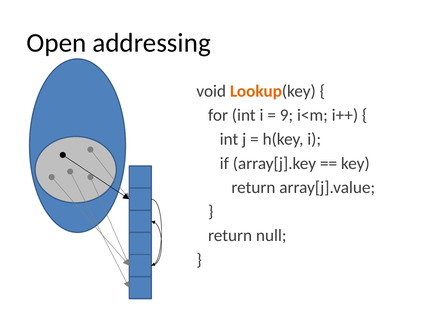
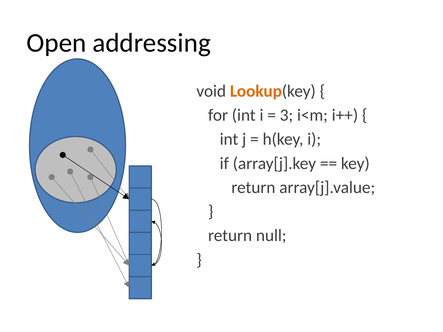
9: 9 -> 3 (286, 115)
